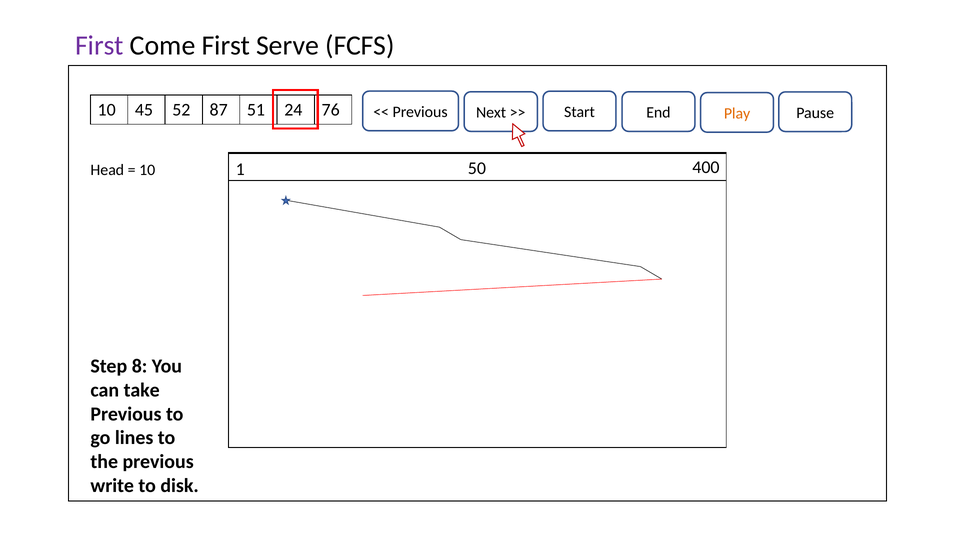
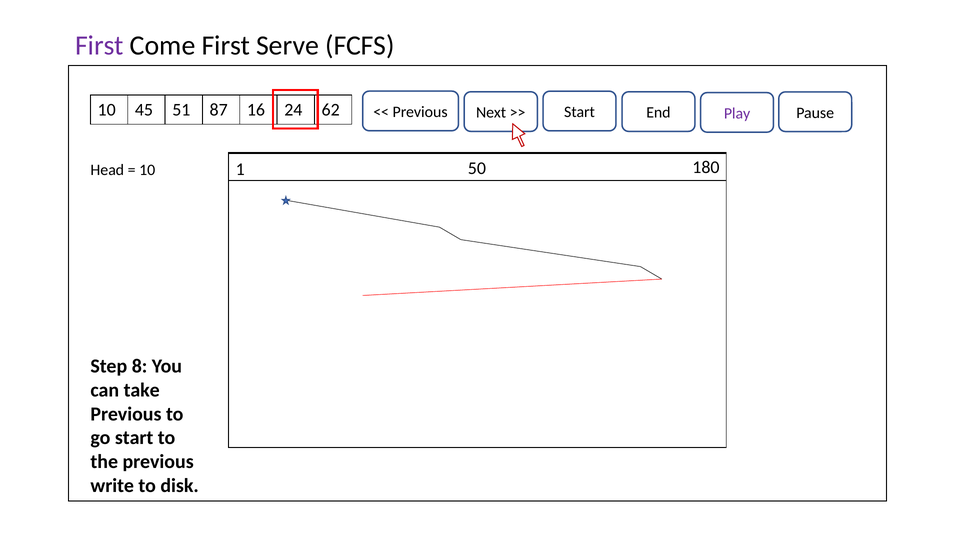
52: 52 -> 51 (181, 110)
51: 51 -> 16 (256, 110)
76: 76 -> 62 (331, 110)
Play colour: orange -> purple (737, 114)
400: 400 -> 180 (706, 167)
go lines: lines -> start (134, 438)
